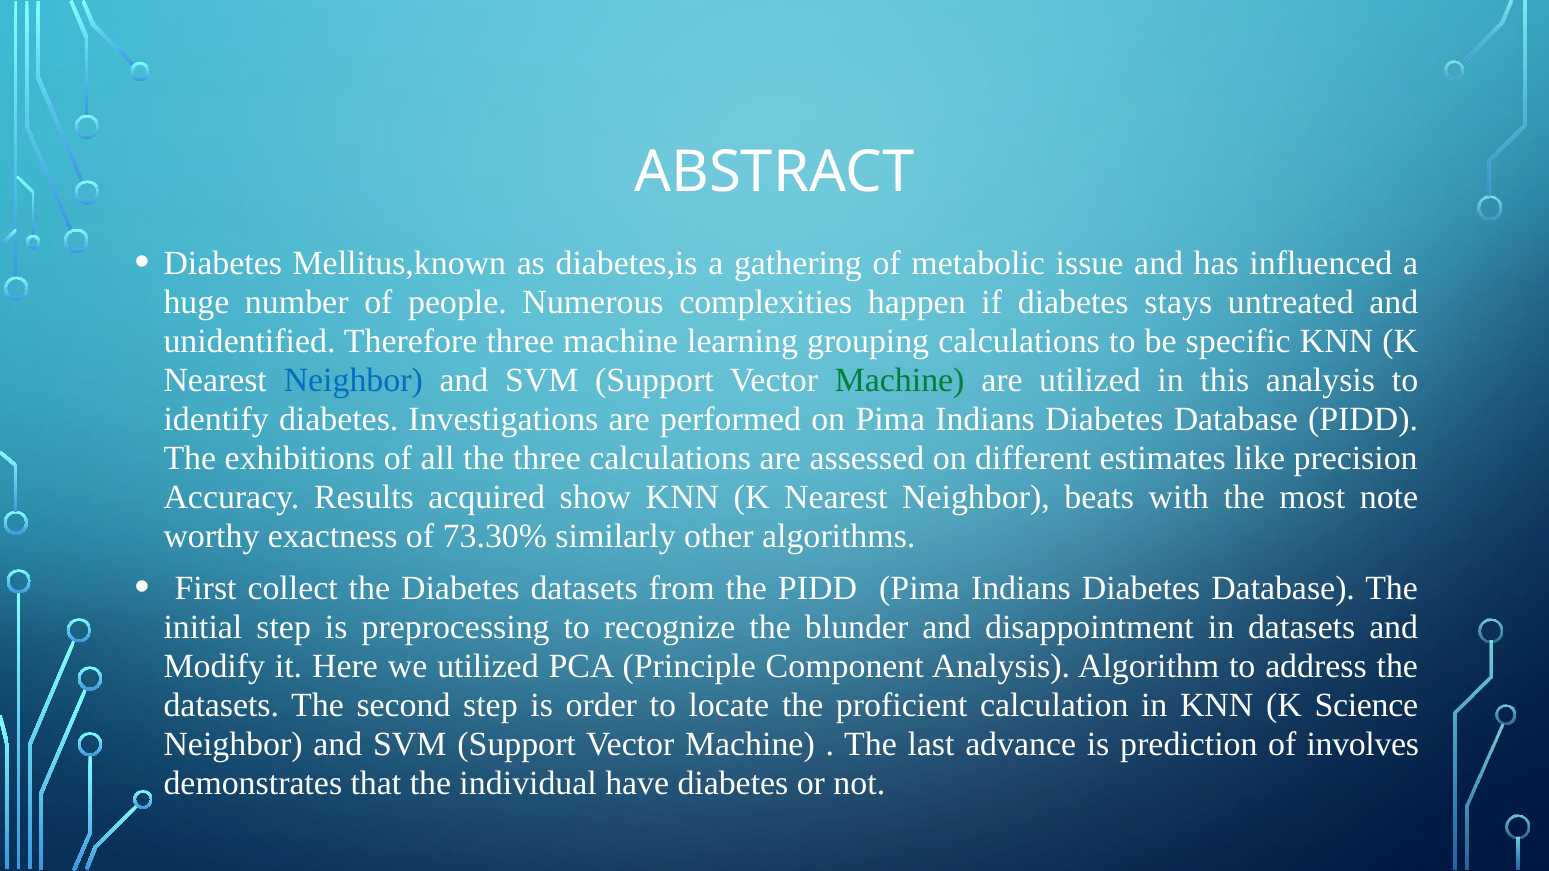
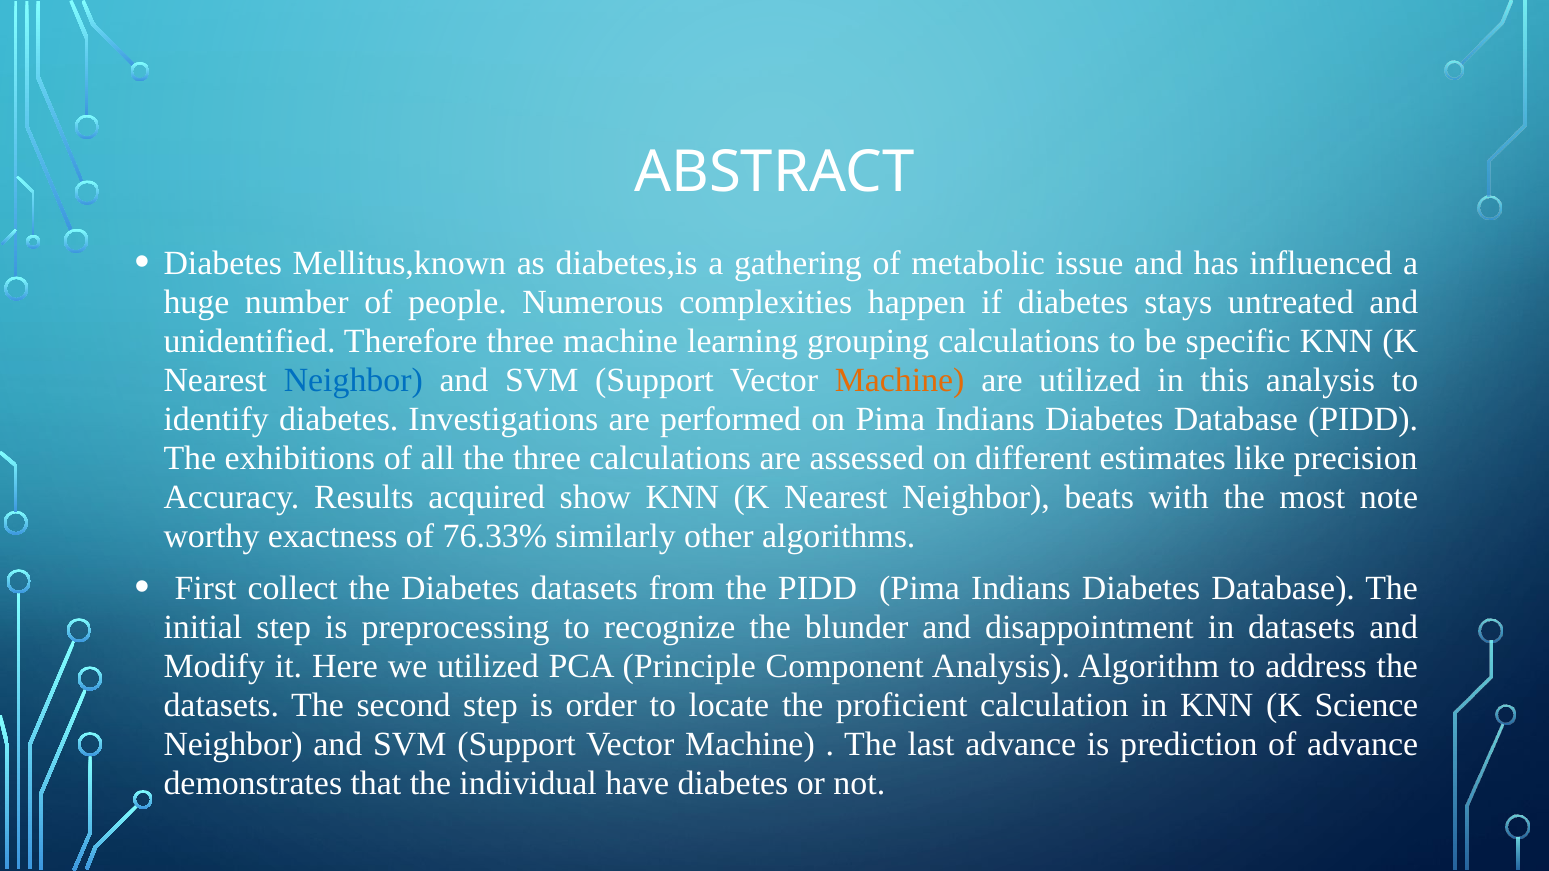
Machine colour: green -> orange (900, 381)
73.30%: 73.30% -> 76.33% (495, 537)
of involves: involves -> advance (1363, 745)
